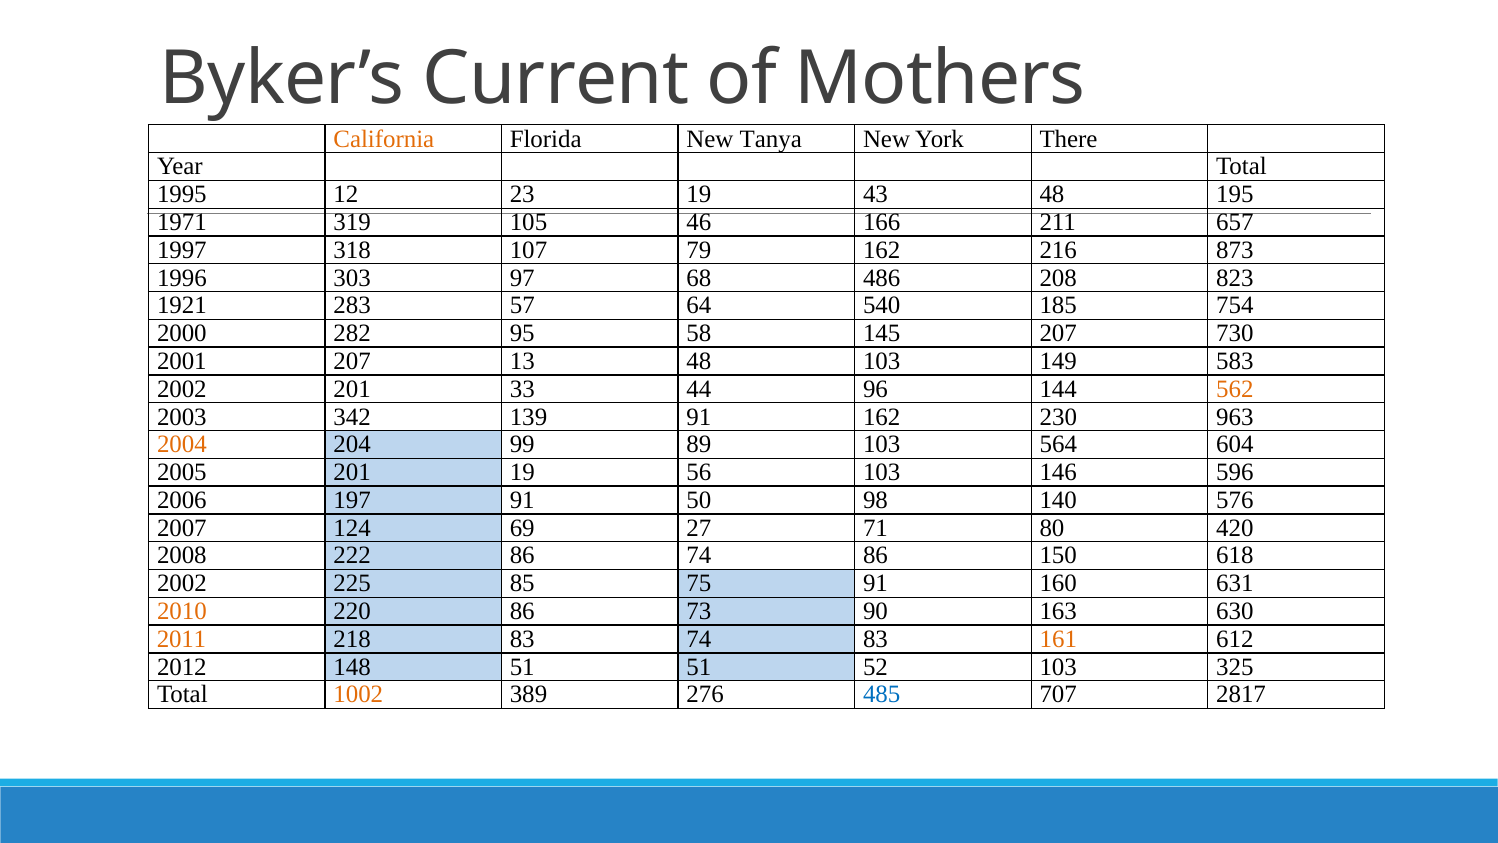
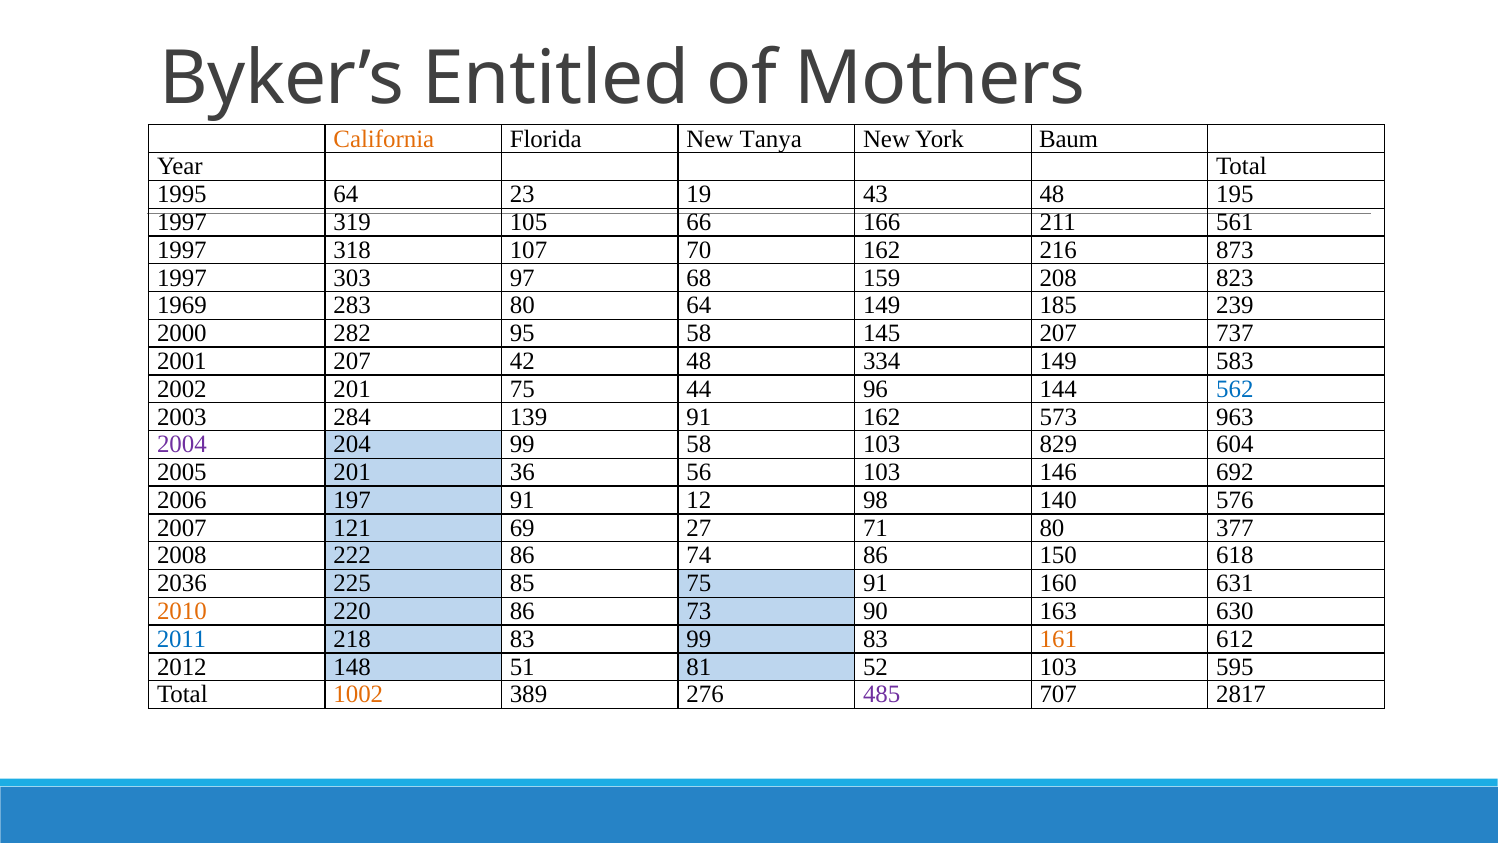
Current: Current -> Entitled (556, 79)
There: There -> Baum (1069, 139)
1995 12: 12 -> 64 (346, 194)
1971: 1971 -> 1997 (182, 222)
46: 46 -> 66 (699, 222)
657: 657 -> 561 (1235, 222)
79: 79 -> 70 (699, 250)
1996: 1996 -> 1997 (182, 278)
486: 486 -> 159 (882, 278)
1921: 1921 -> 1969 (182, 306)
283 57: 57 -> 80 (522, 306)
64 540: 540 -> 149 (882, 306)
754: 754 -> 239 (1235, 306)
730: 730 -> 737 (1235, 333)
13: 13 -> 42 (522, 361)
48 103: 103 -> 334 (882, 361)
201 33: 33 -> 75 (522, 389)
562 colour: orange -> blue (1235, 389)
342: 342 -> 284 (352, 417)
230: 230 -> 573 (1058, 417)
2004 colour: orange -> purple (182, 444)
99 89: 89 -> 58 (699, 444)
564: 564 -> 829 (1058, 444)
201 19: 19 -> 36 (522, 472)
596: 596 -> 692 (1235, 472)
50: 50 -> 12 (699, 500)
124: 124 -> 121 (352, 528)
420: 420 -> 377 (1235, 528)
2002: 2002 -> 2036 (182, 583)
2011 colour: orange -> blue (182, 639)
83 74: 74 -> 99 (699, 639)
51 51: 51 -> 81 (699, 667)
325: 325 -> 595 (1235, 667)
485 colour: blue -> purple (882, 694)
